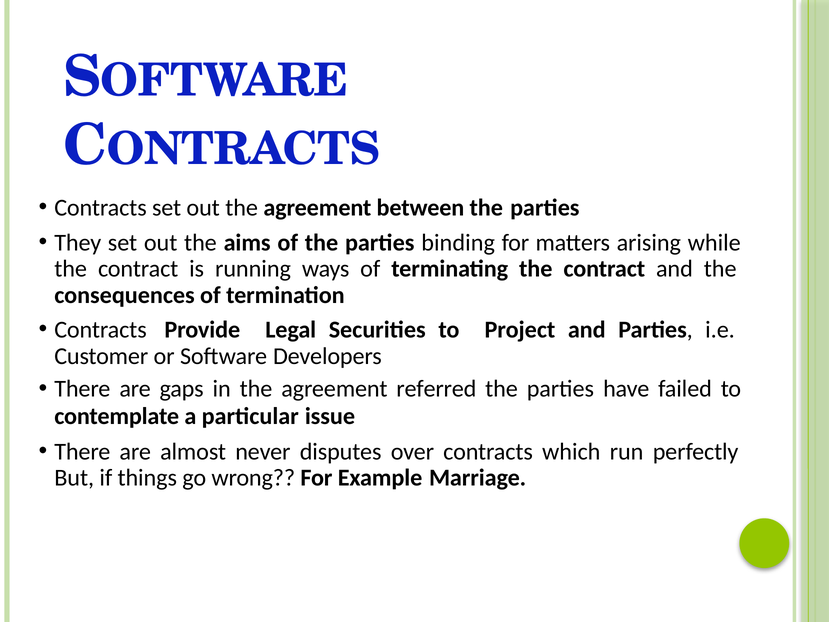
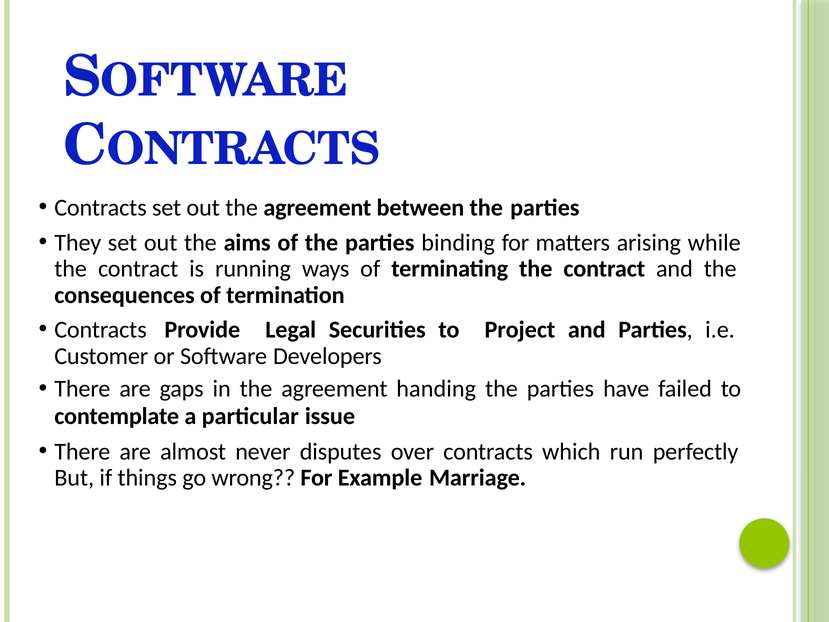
referred: referred -> handing (436, 389)
